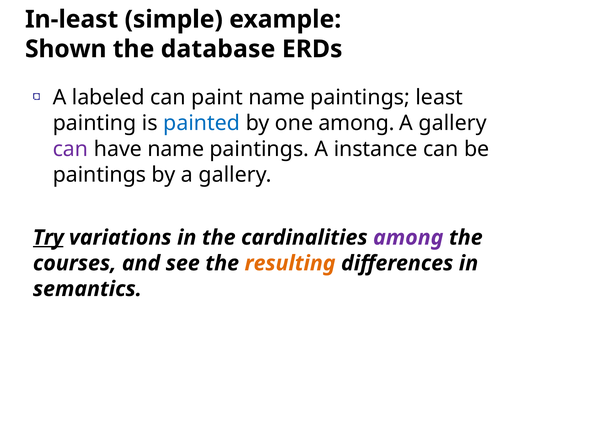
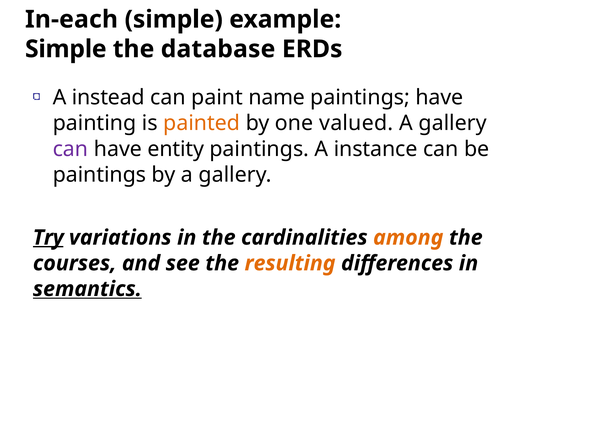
In-least: In-least -> In-each (72, 19)
Shown: Shown -> Simple (66, 49)
labeled: labeled -> instead (108, 98)
paintings least: least -> have (439, 98)
painted colour: blue -> orange (202, 123)
one among: among -> valued (356, 123)
have name: name -> entity (176, 149)
among colour: purple -> orange (408, 237)
semantics underline: none -> present (87, 289)
